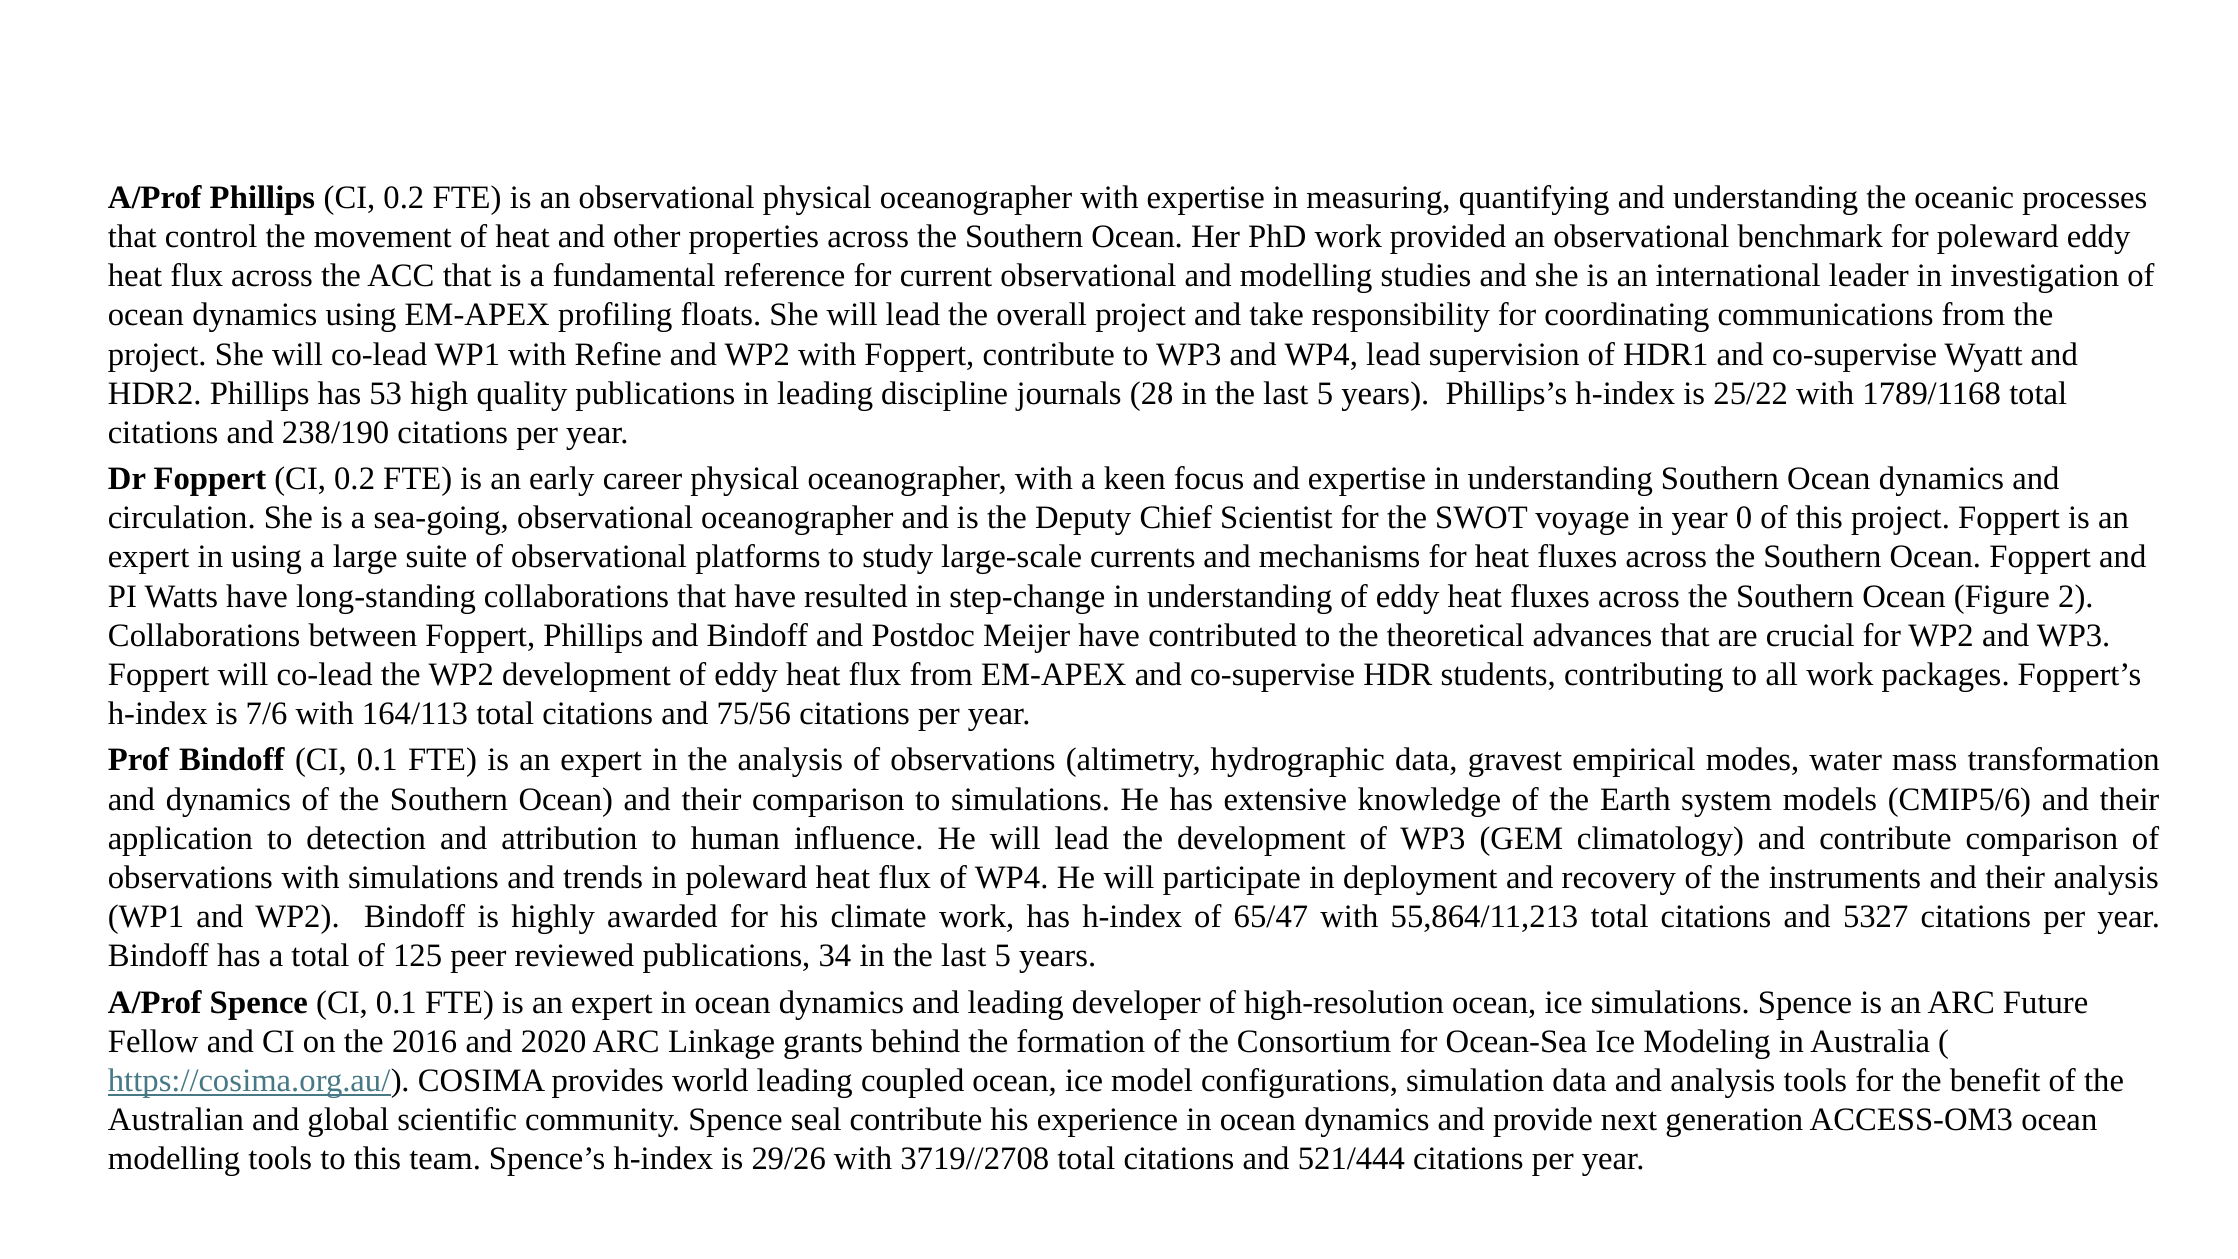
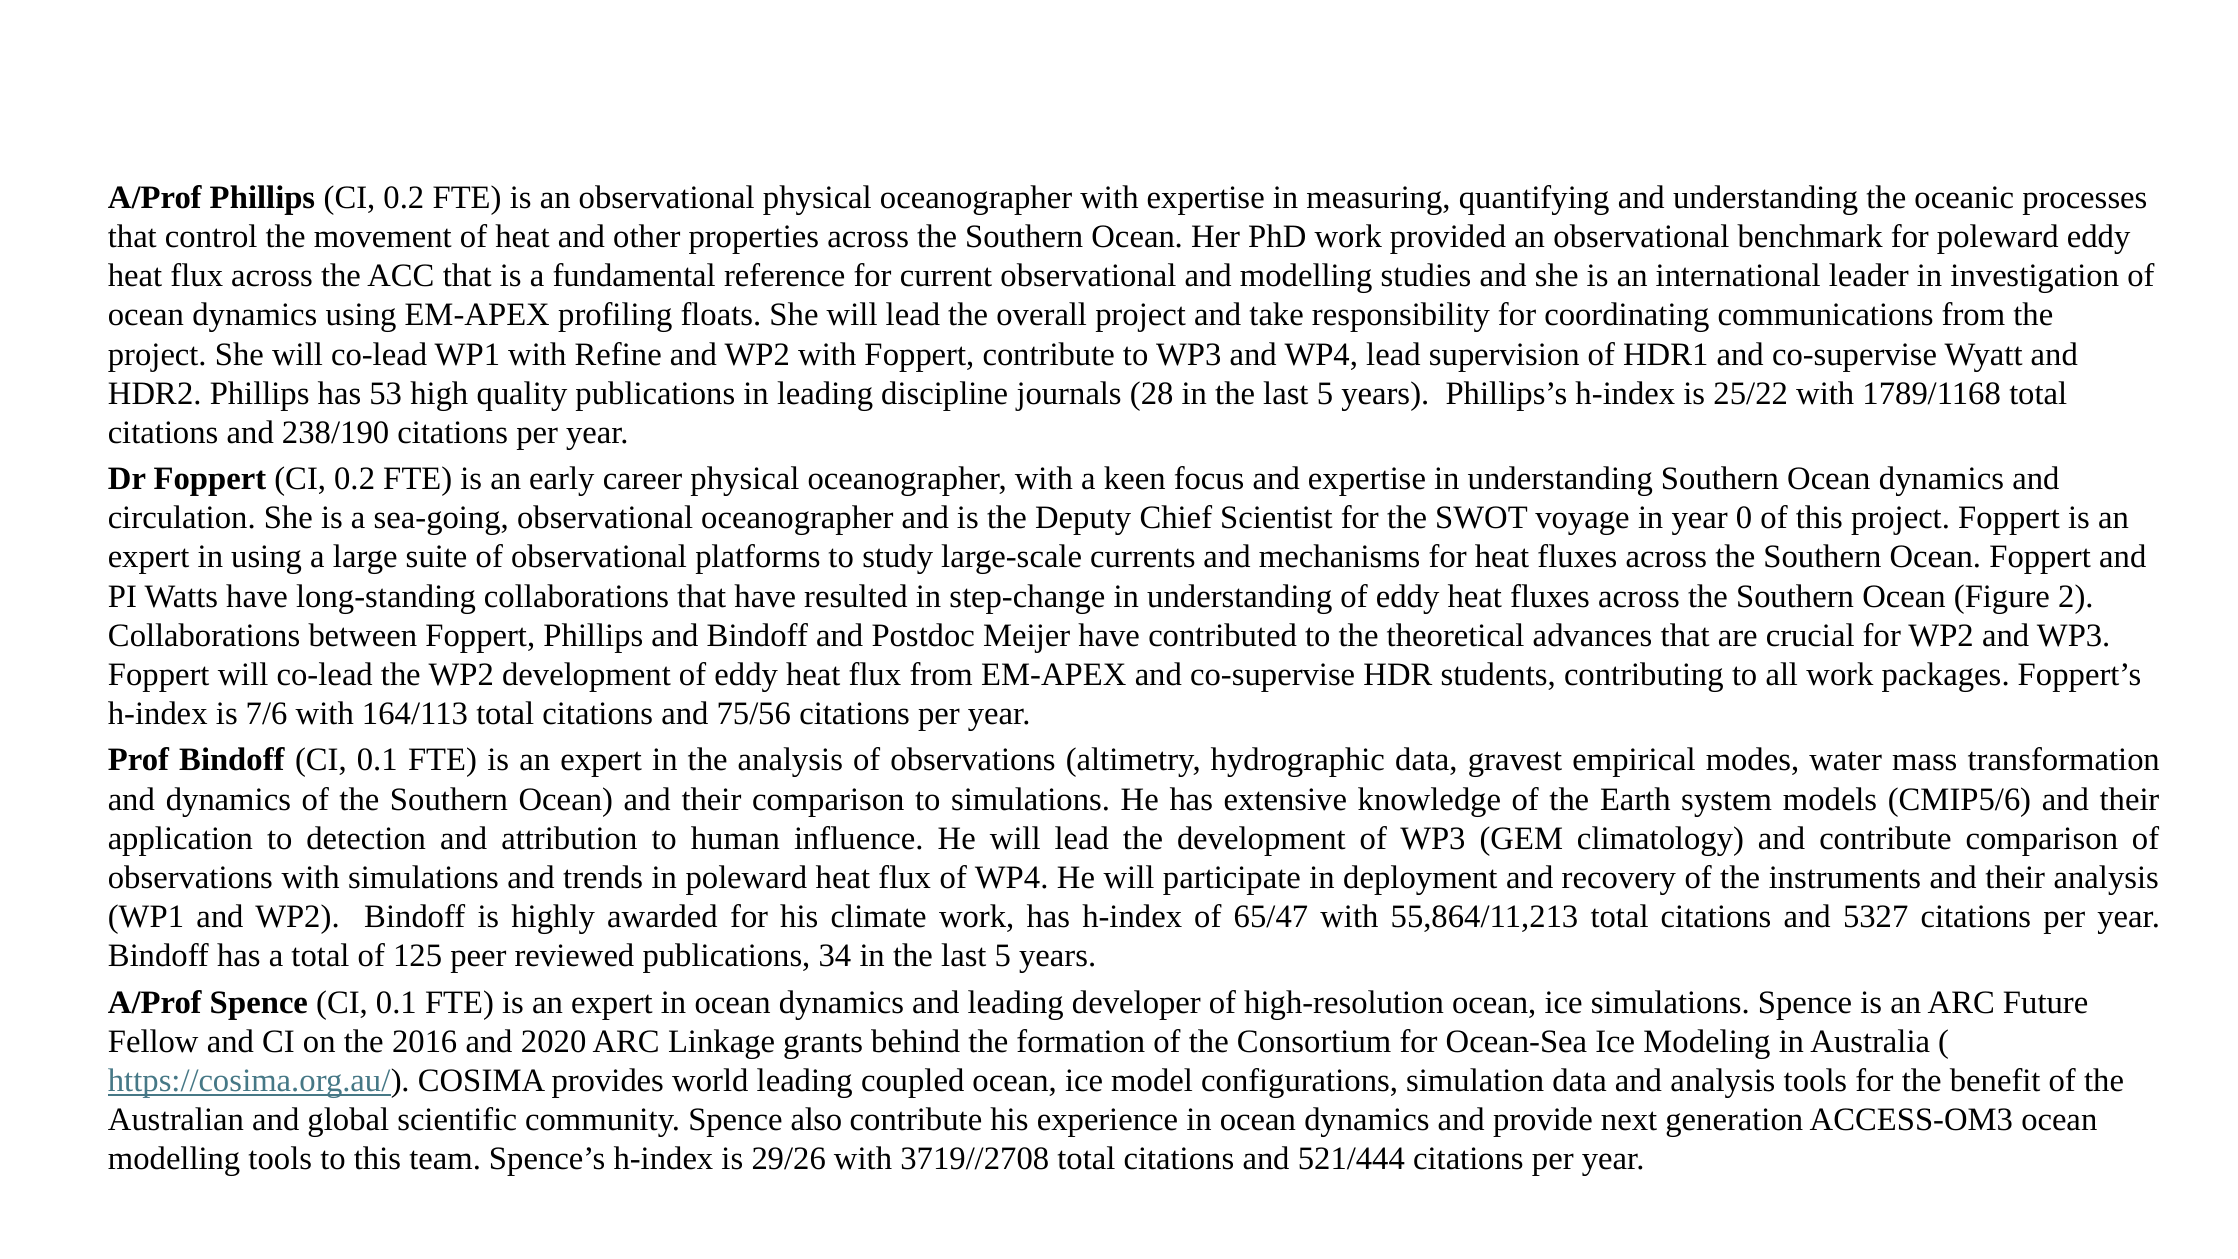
seal: seal -> also (816, 1120)
